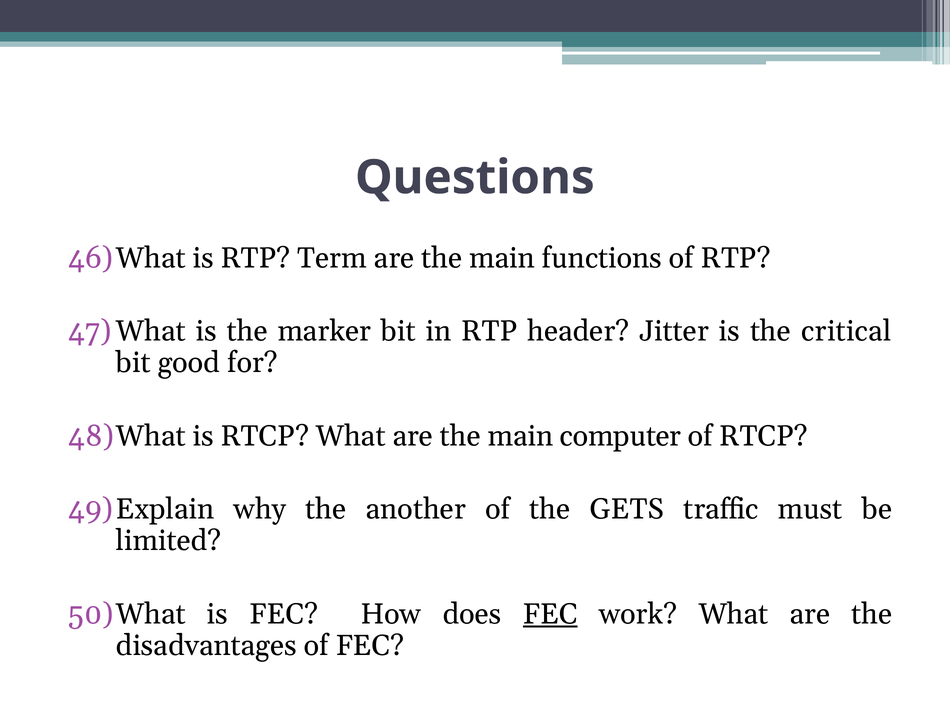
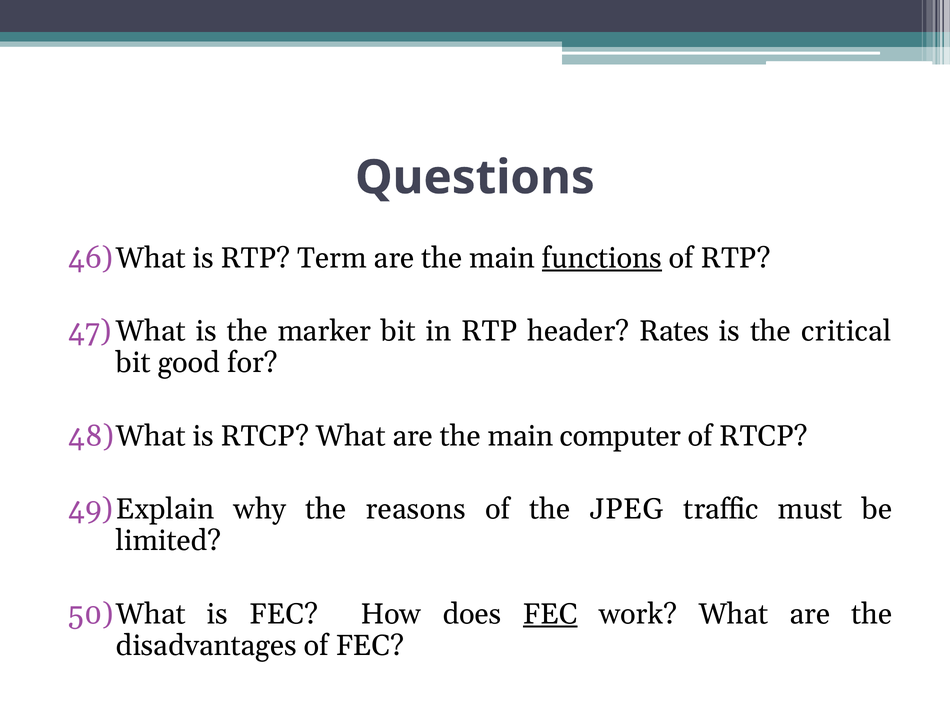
functions underline: none -> present (602, 258)
Jitter: Jitter -> Rates (674, 331)
another: another -> reasons (416, 509)
GETS: GETS -> JPEG (627, 509)
